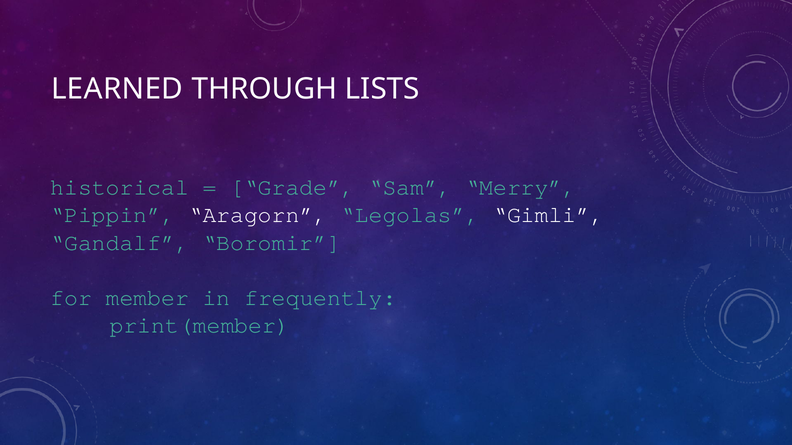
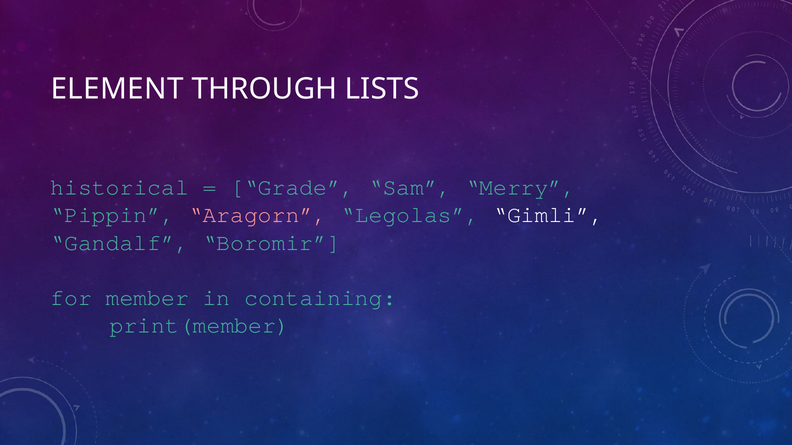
LEARNED: LEARNED -> ELEMENT (117, 89)
Aragorn colour: white -> pink (258, 215)
frequently: frequently -> containing (320, 298)
